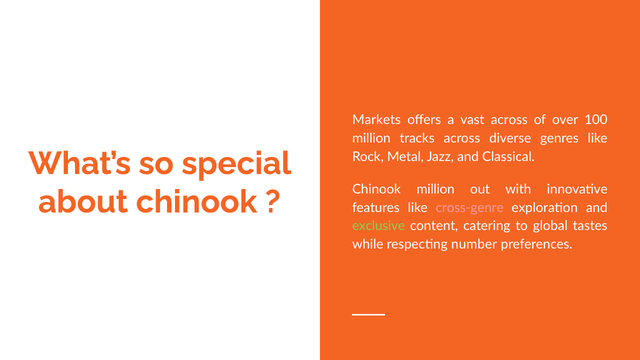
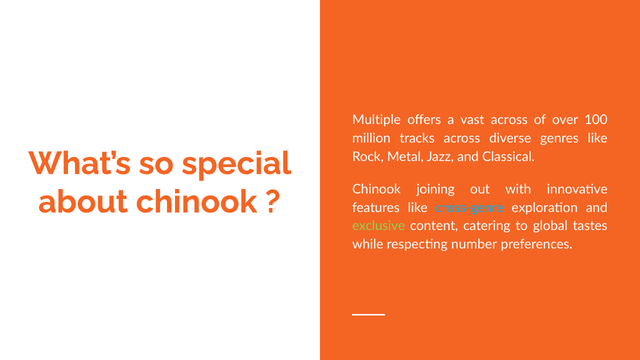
Markets: Markets -> Multiple (376, 120)
Chinook million: million -> joining (436, 189)
cross-genre colour: pink -> light blue (470, 208)
